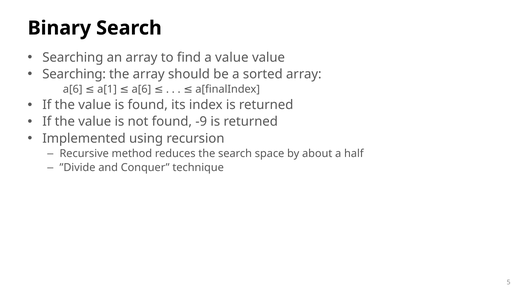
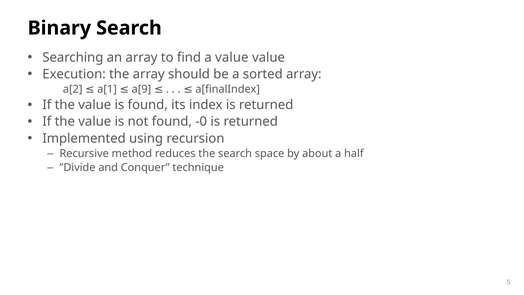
Searching: Searching -> Execution (74, 74)
a[6: a[6 -> a[2 (73, 89)
a[1 a[6: a[6 -> a[9 (141, 89)
-9: -9 -> -0 (201, 122)
